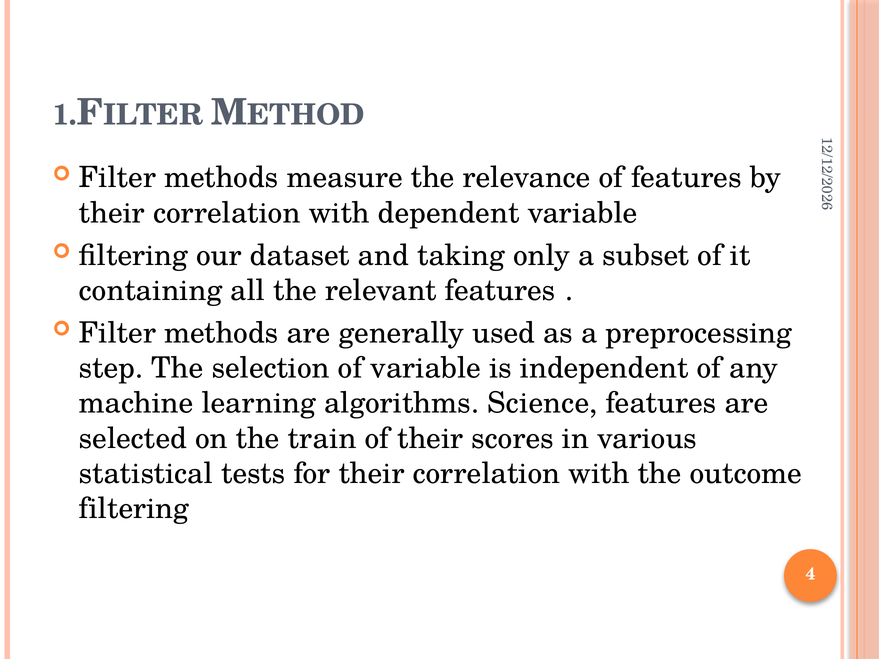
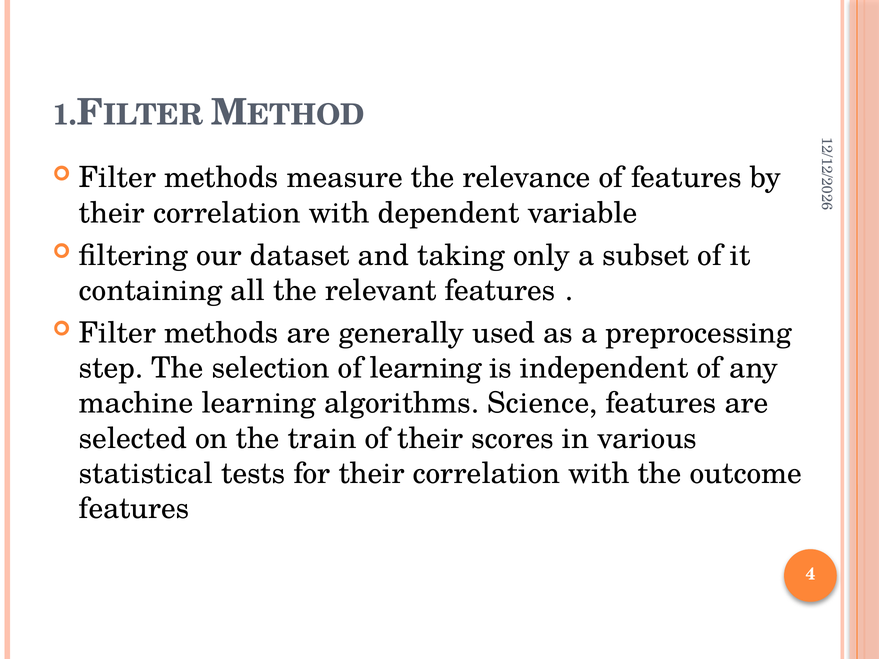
of variable: variable -> learning (426, 368)
filtering: filtering -> features (134, 509)
